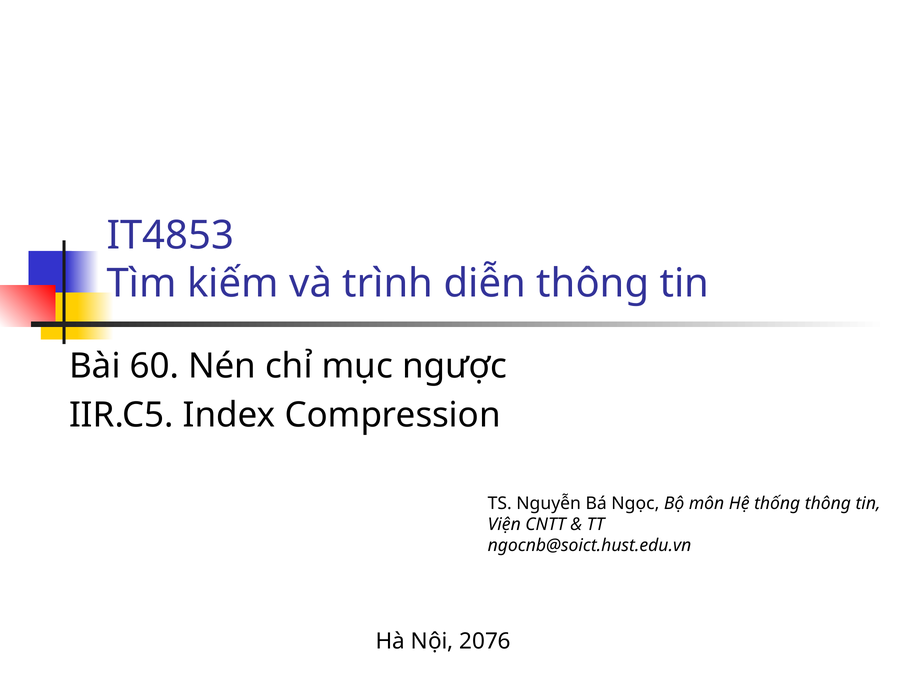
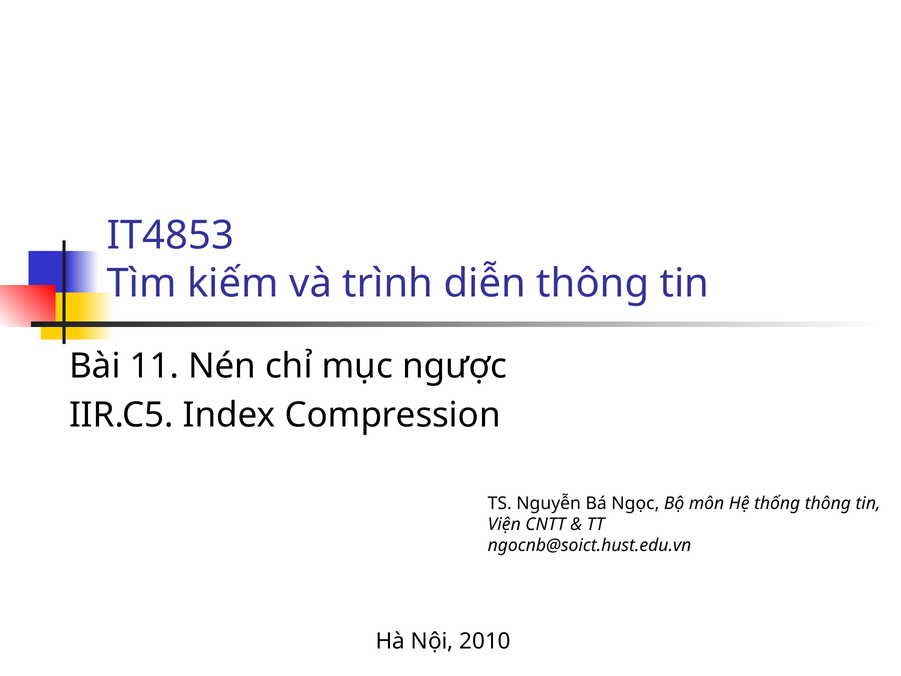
60: 60 -> 11 (154, 366)
2076: 2076 -> 2010 (485, 641)
